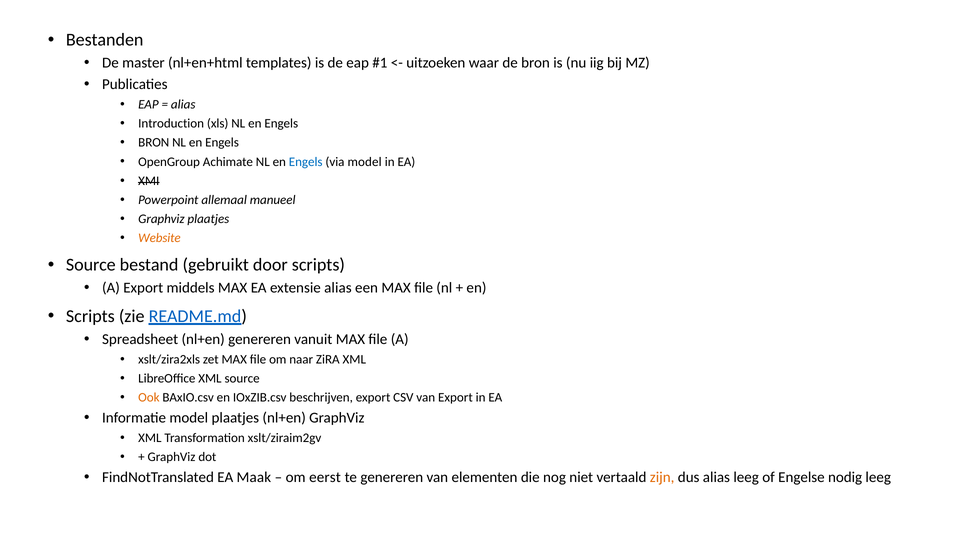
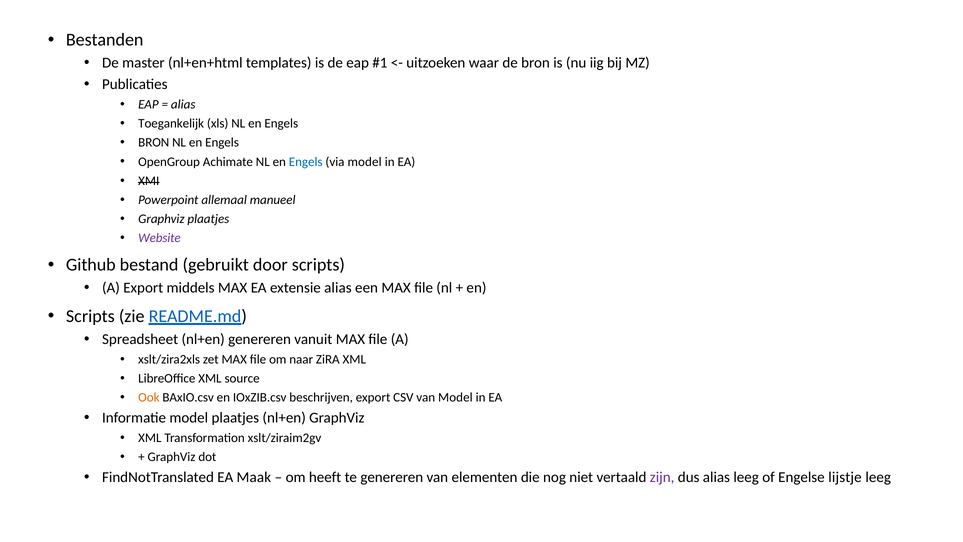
Introduction: Introduction -> Toegankelijk (171, 123)
Website colour: orange -> purple (159, 238)
Source: Source -> Github (91, 265)
van Export: Export -> Model (455, 397)
eerst: eerst -> heeft (325, 477)
zijn colour: orange -> purple (662, 477)
nodig: nodig -> lijstje (845, 477)
